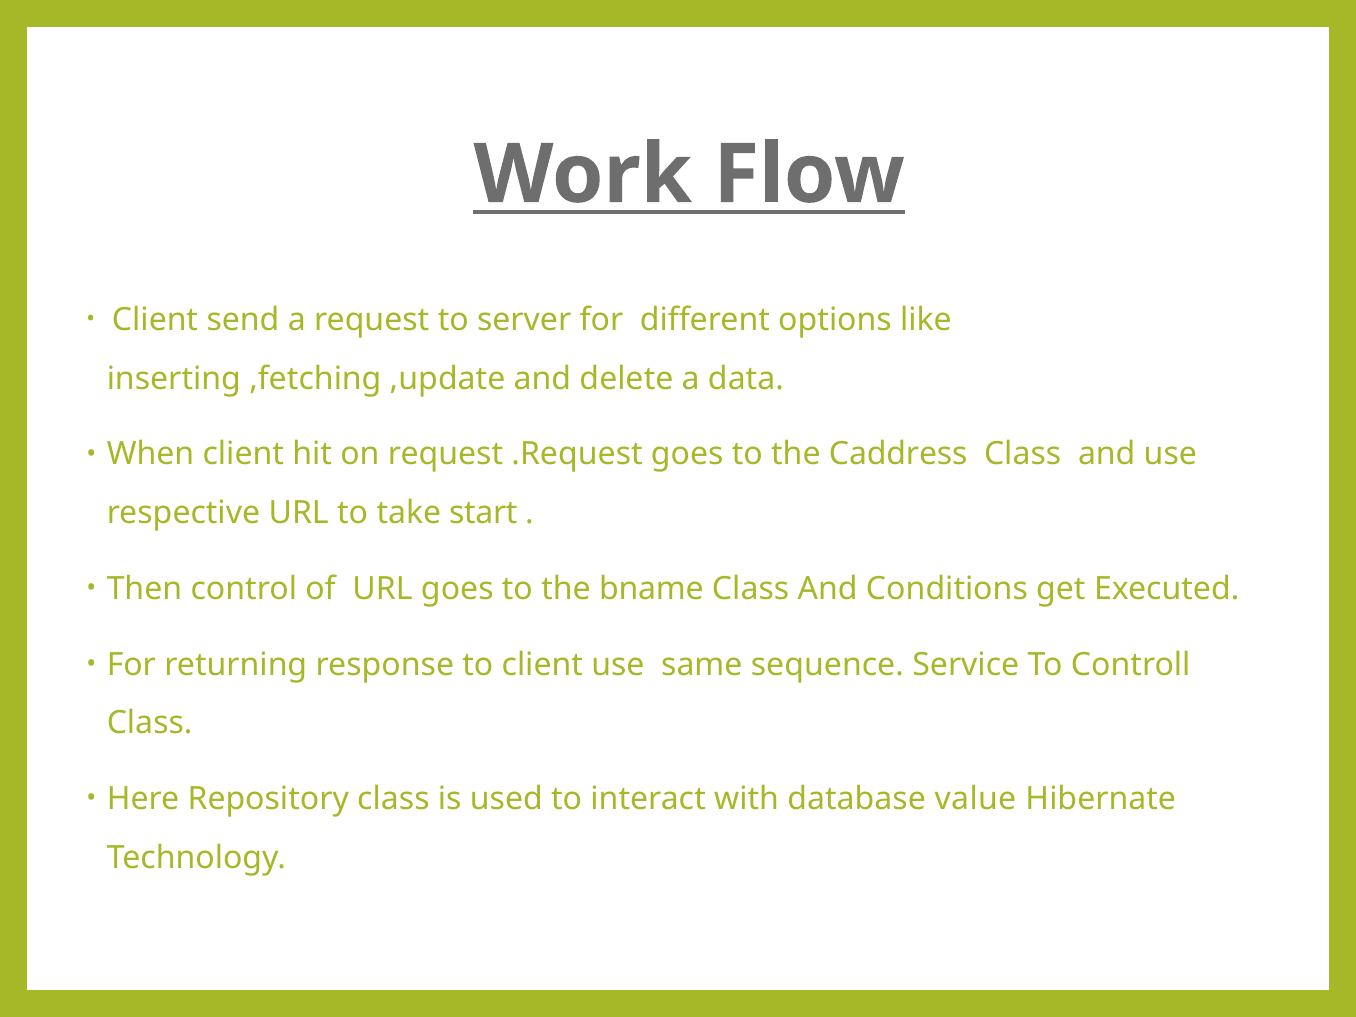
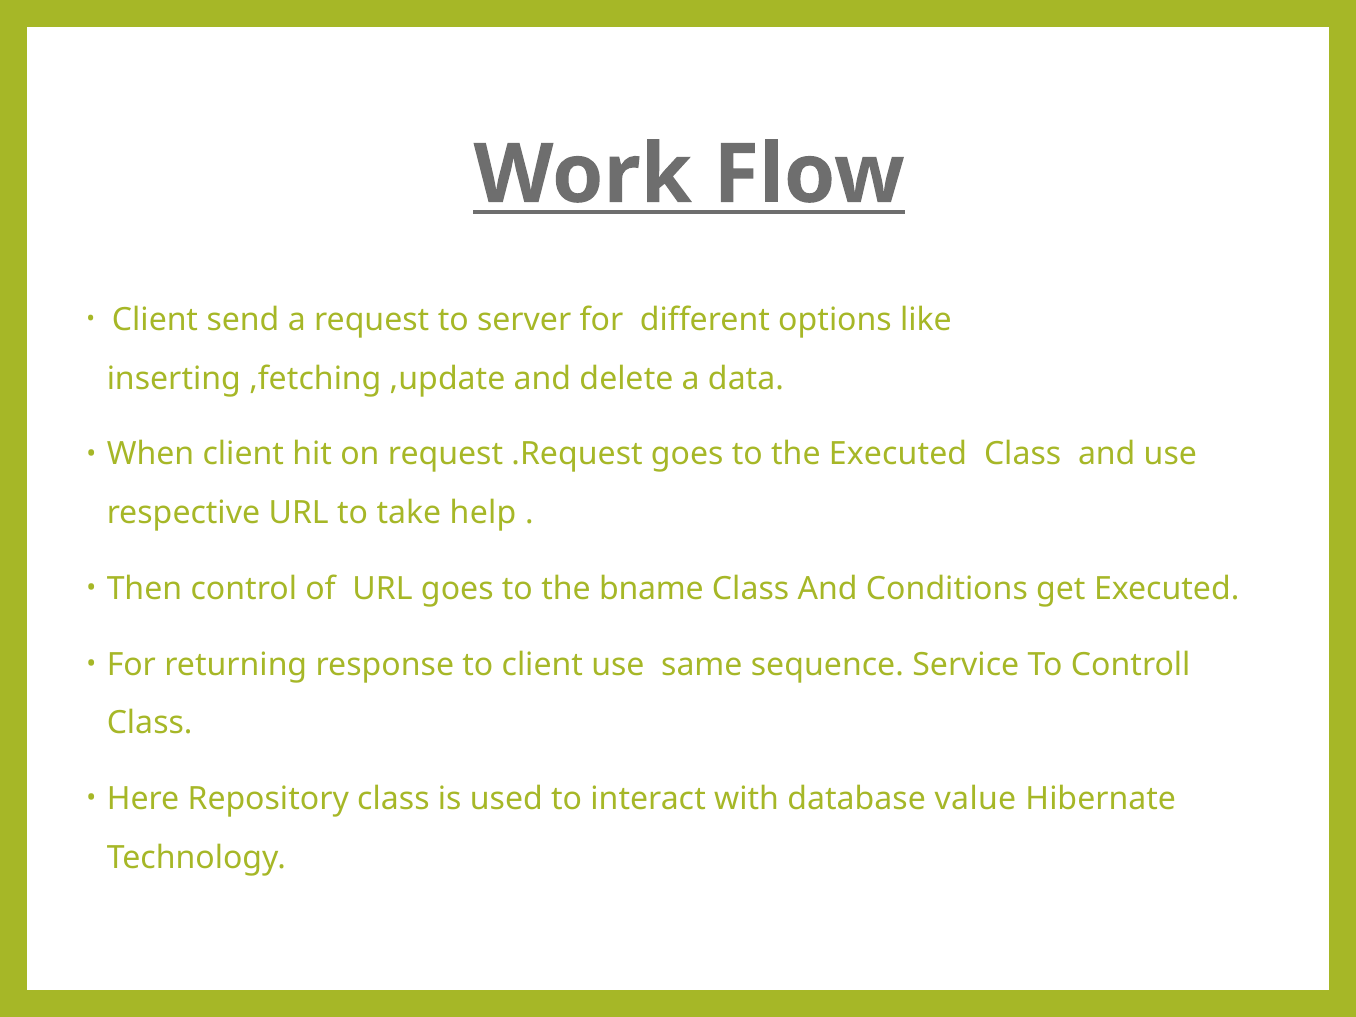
the Caddress: Caddress -> Executed (898, 454)
start: start -> help (483, 513)
